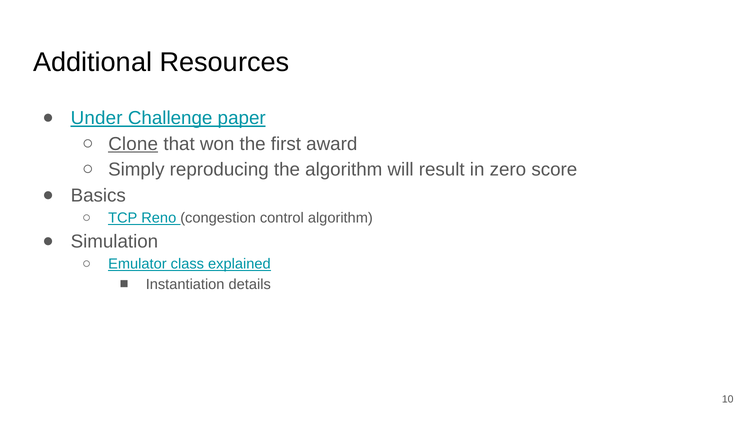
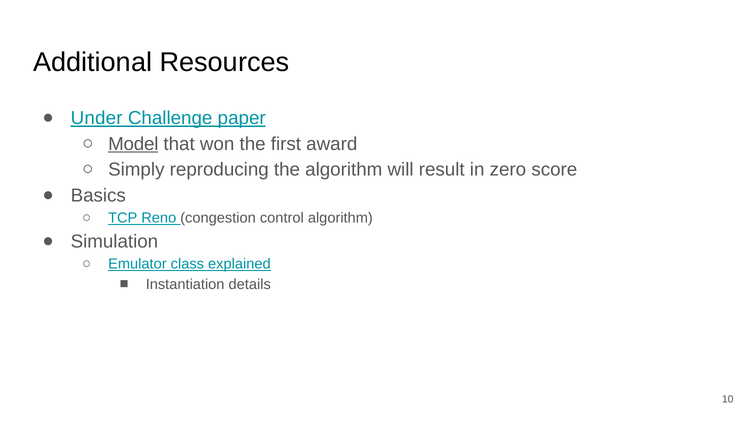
Clone: Clone -> Model (133, 144)
